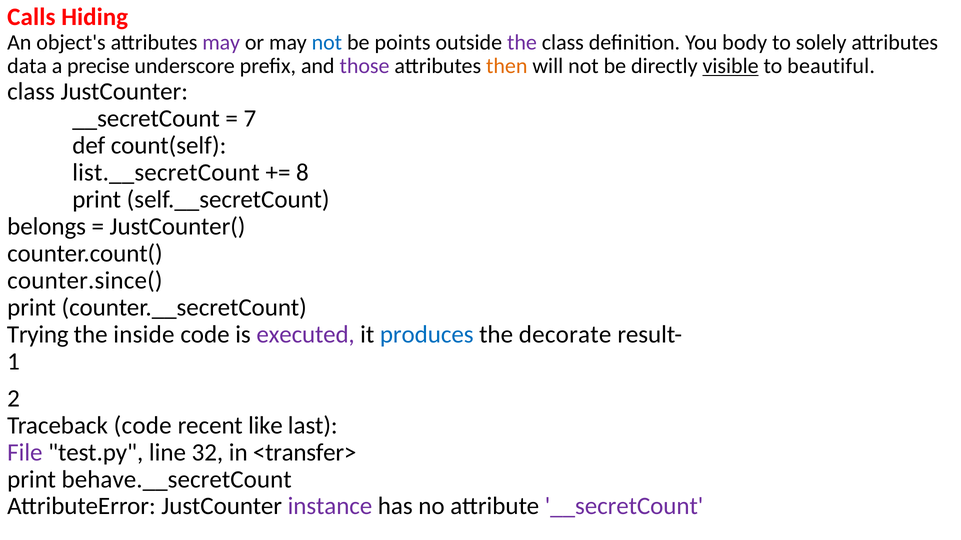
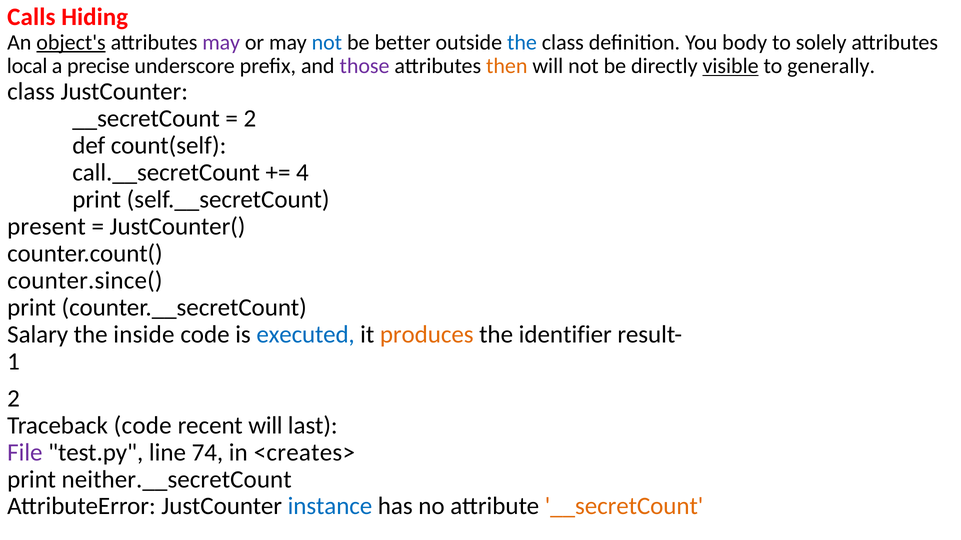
object's underline: none -> present (71, 42)
points: points -> better (403, 42)
the colour: purple -> blue (522, 42)
data: data -> local (27, 66)
beautiful: beautiful -> generally (831, 66)
7: 7 -> 2 (250, 119)
list.__secretCount: list.__secretCount -> call.__secretCount (166, 173)
8: 8 -> 4 (302, 173)
belongs: belongs -> present (47, 227)
Trying: Trying -> Salary (38, 335)
executed colour: purple -> blue (306, 335)
produces colour: blue -> orange (427, 335)
decorate: decorate -> identifier (565, 335)
recent like: like -> will (265, 426)
32: 32 -> 74 (207, 453)
<transfer>: <transfer> -> <creates> (304, 453)
behave.__secretCount: behave.__secretCount -> neither.__secretCount (177, 480)
instance colour: purple -> blue (330, 507)
__secretCount colour: purple -> orange (624, 507)
